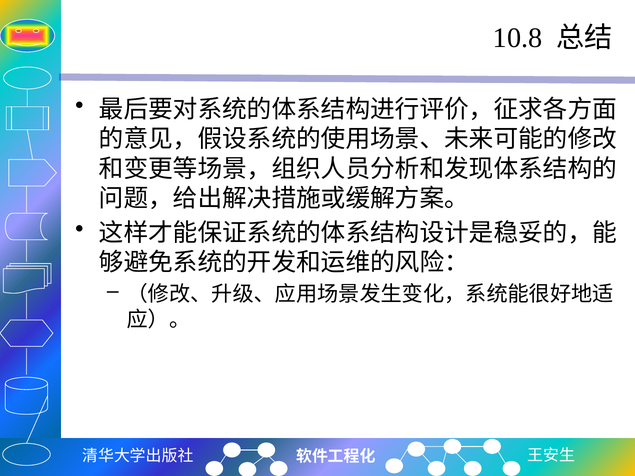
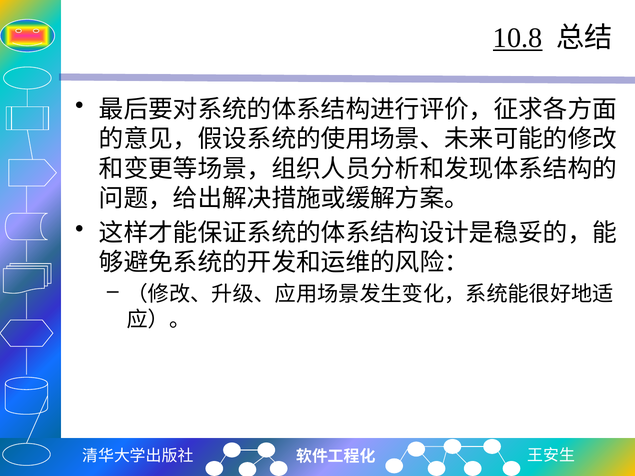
10.8 underline: none -> present (518, 38)
